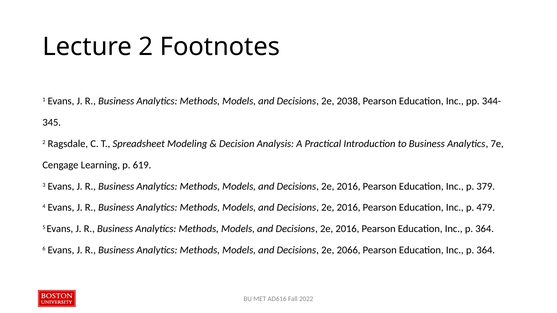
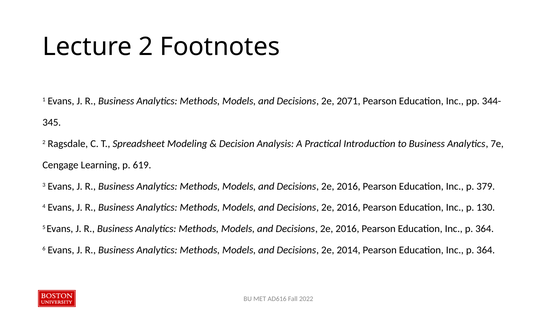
2038: 2038 -> 2071 (349, 101)
479: 479 -> 130 (486, 208)
2066: 2066 -> 2014 (349, 250)
